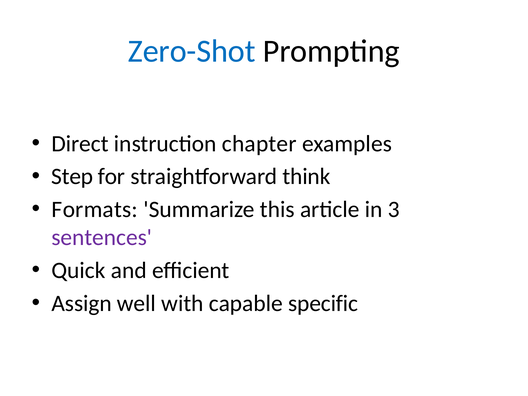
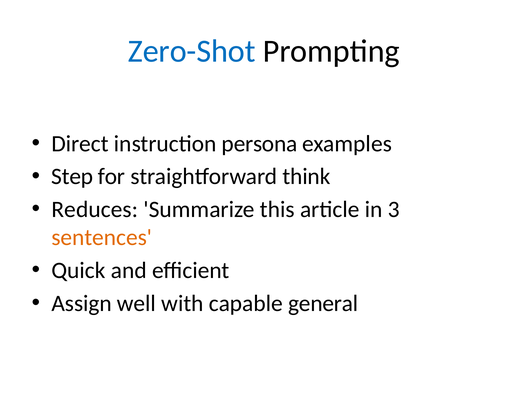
chapter: chapter -> persona (260, 144)
Formats: Formats -> Reduces (95, 209)
sentences colour: purple -> orange (102, 238)
specific: specific -> general (323, 303)
